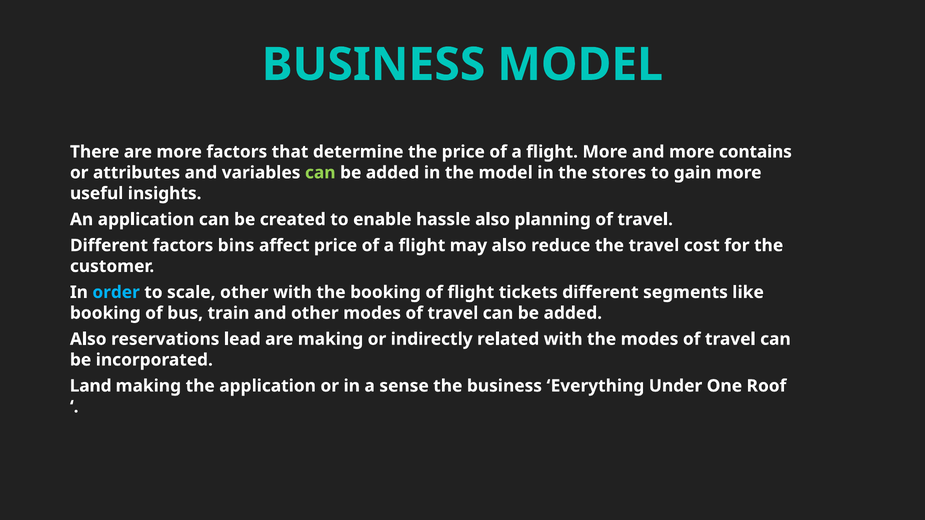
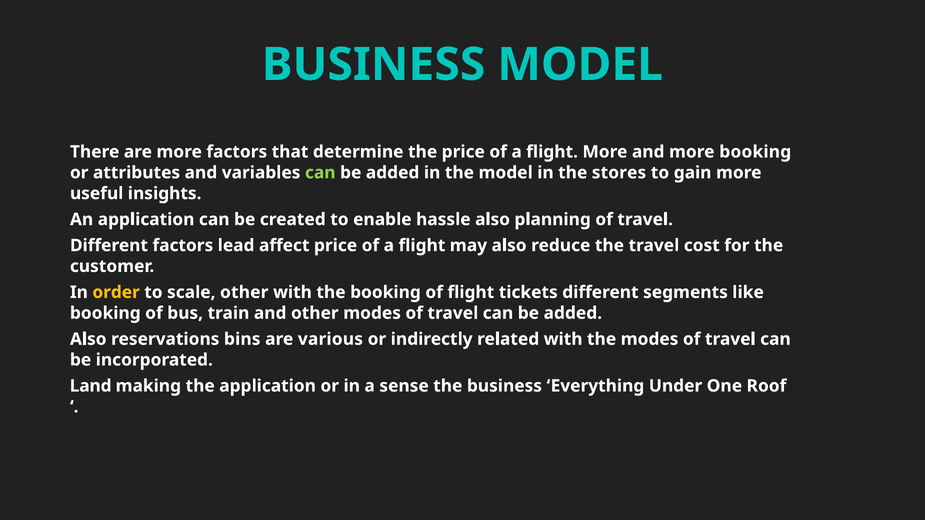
more contains: contains -> booking (755, 152)
bins: bins -> lead (236, 246)
order colour: light blue -> yellow (116, 292)
lead: lead -> bins (242, 339)
are making: making -> various (330, 339)
